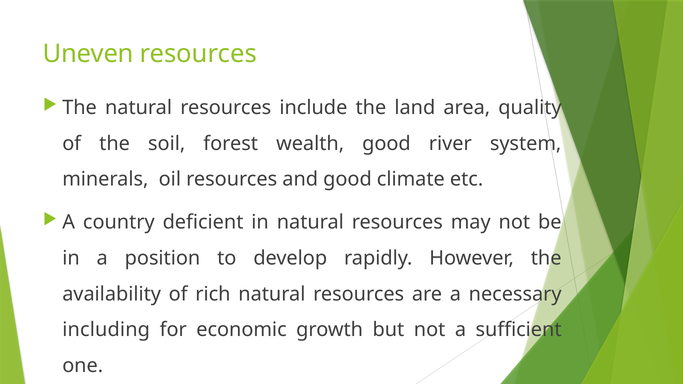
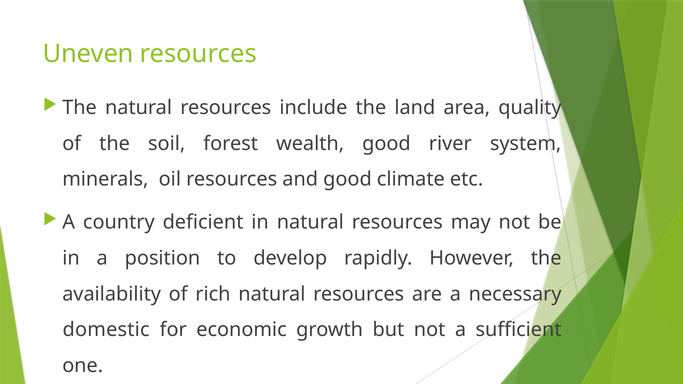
including: including -> domestic (106, 330)
